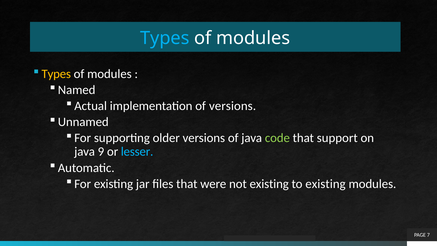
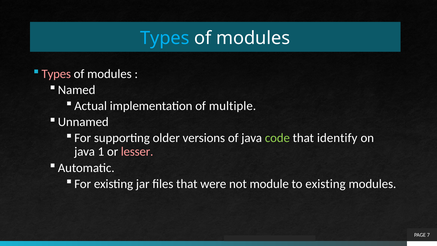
Types colour: yellow -> pink (56, 74)
of versions: versions -> multiple (233, 106)
support: support -> identify (337, 138)
9: 9 -> 1 (101, 152)
lesser colour: light blue -> pink (137, 152)
not existing: existing -> module (269, 184)
